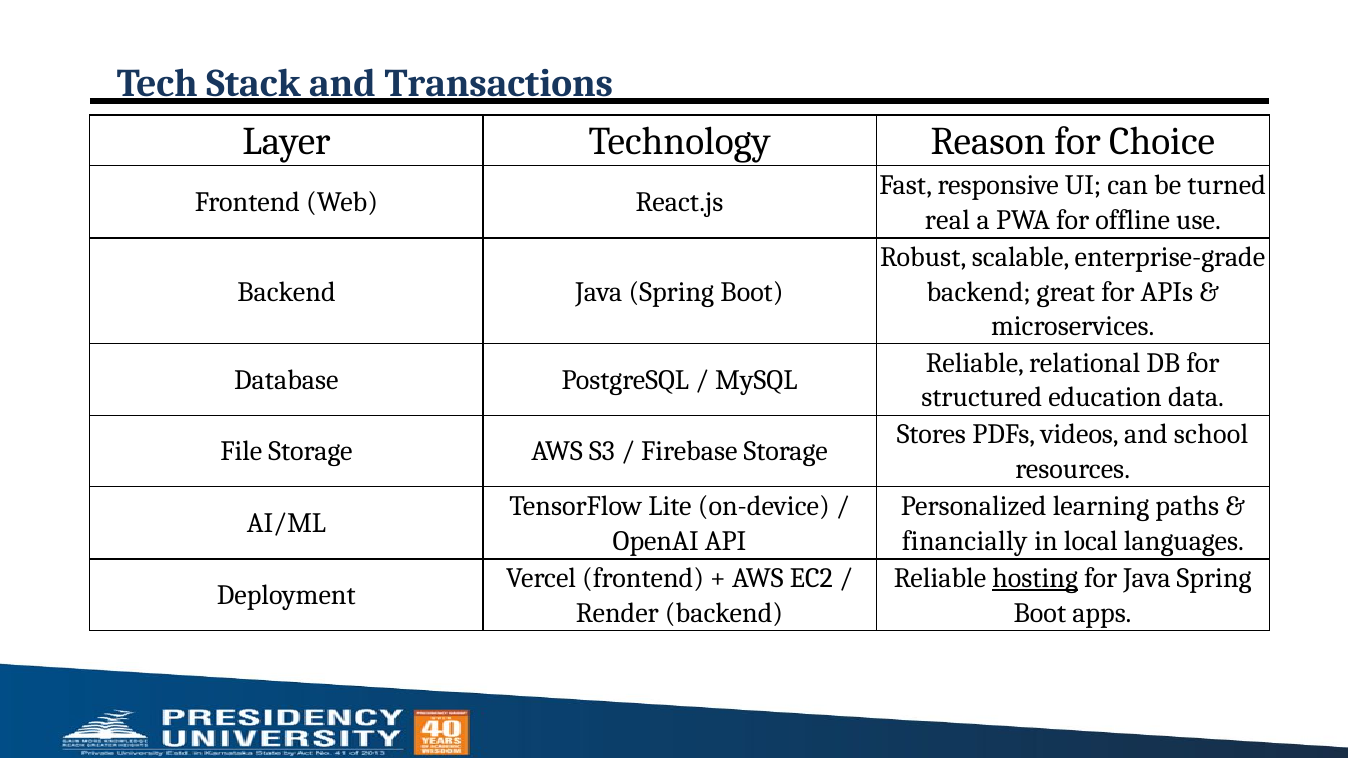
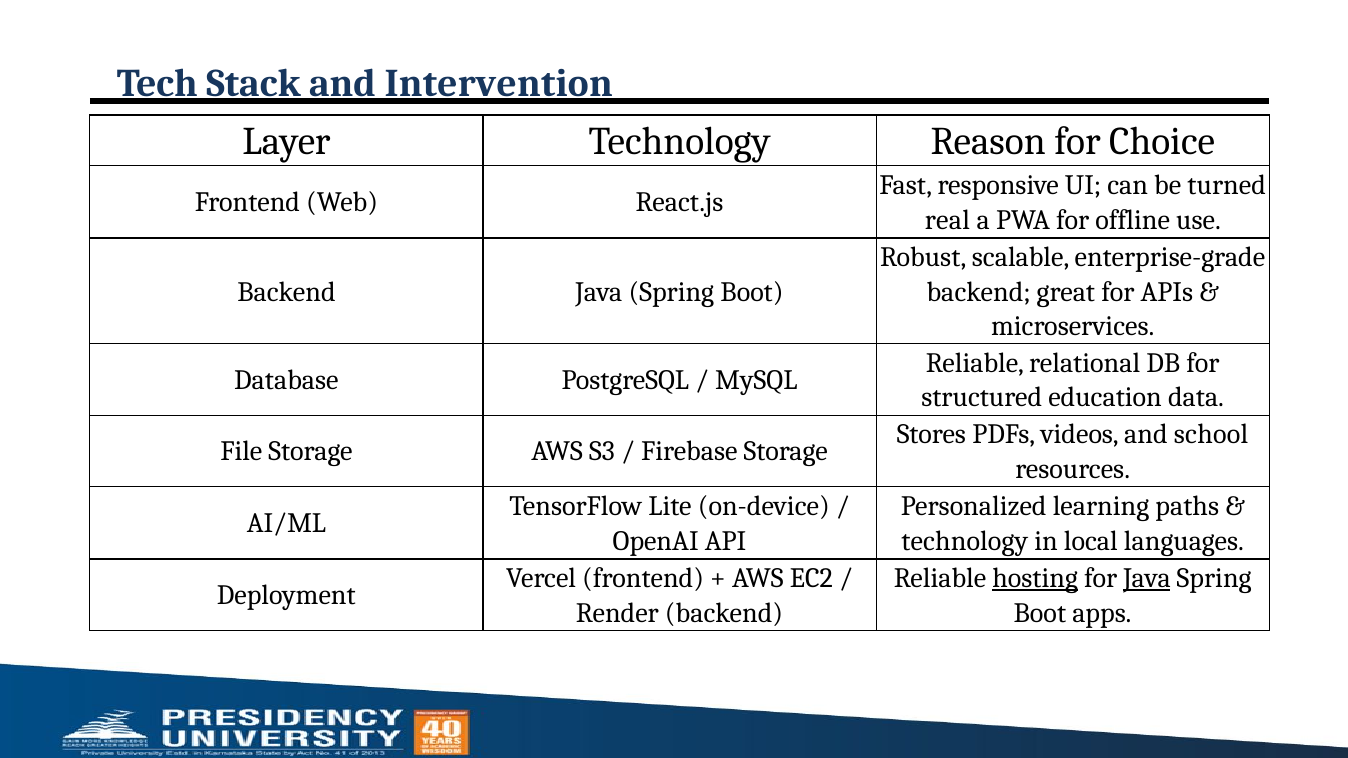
Transactions: Transactions -> Intervention (499, 84)
financially: financially -> technology (965, 541)
Java underline: none -> present (1147, 578)
